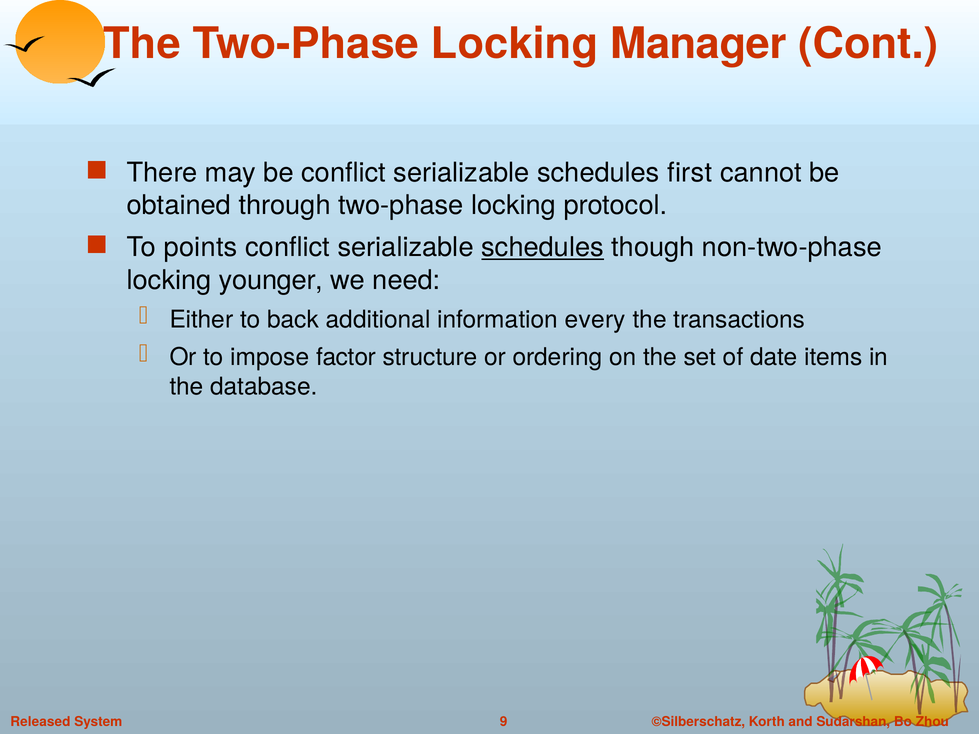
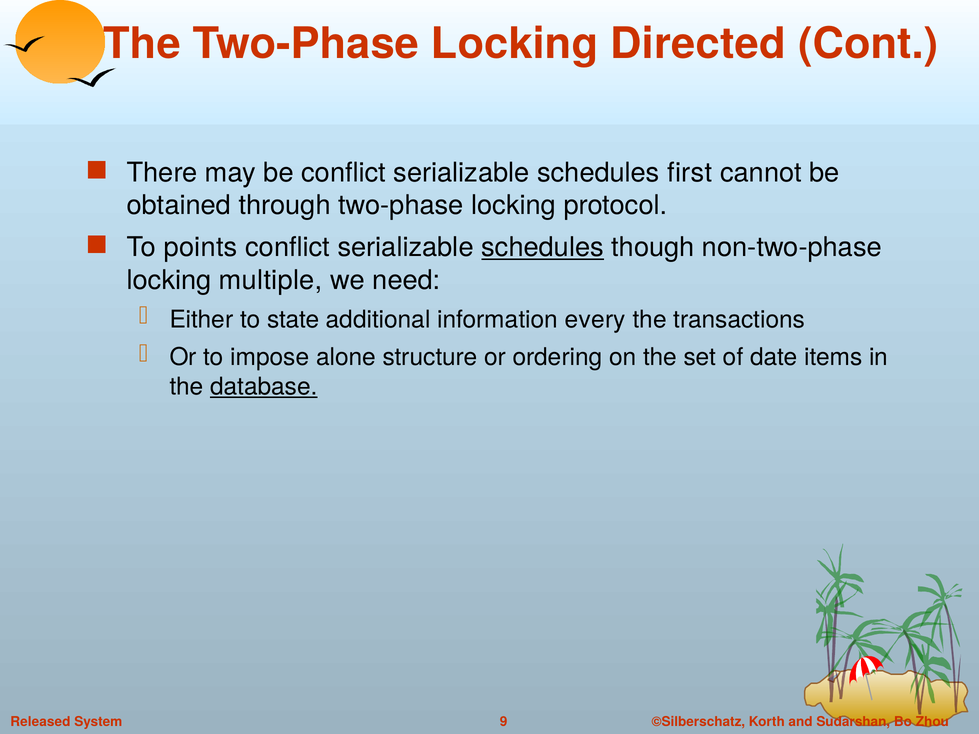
Manager: Manager -> Directed (698, 44)
younger: younger -> multiple (271, 280)
back: back -> state (293, 320)
factor: factor -> alone (346, 357)
database underline: none -> present (264, 387)
